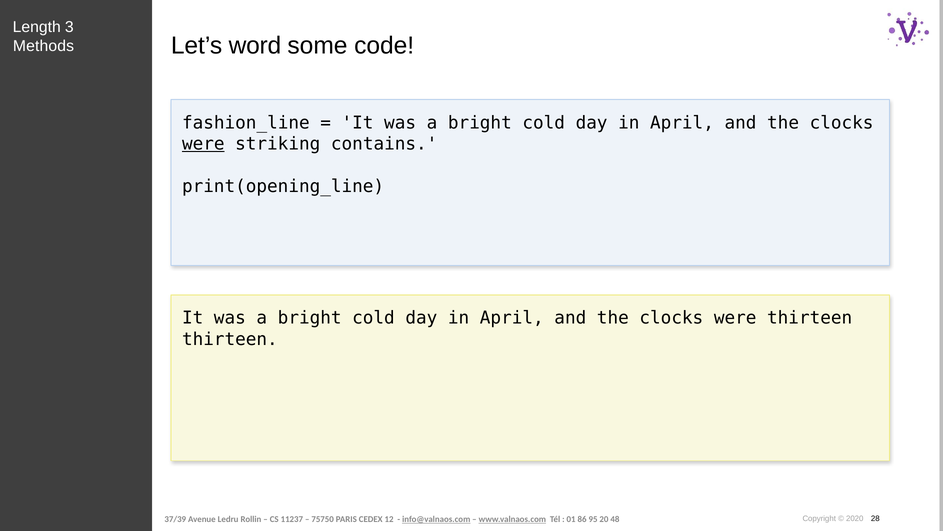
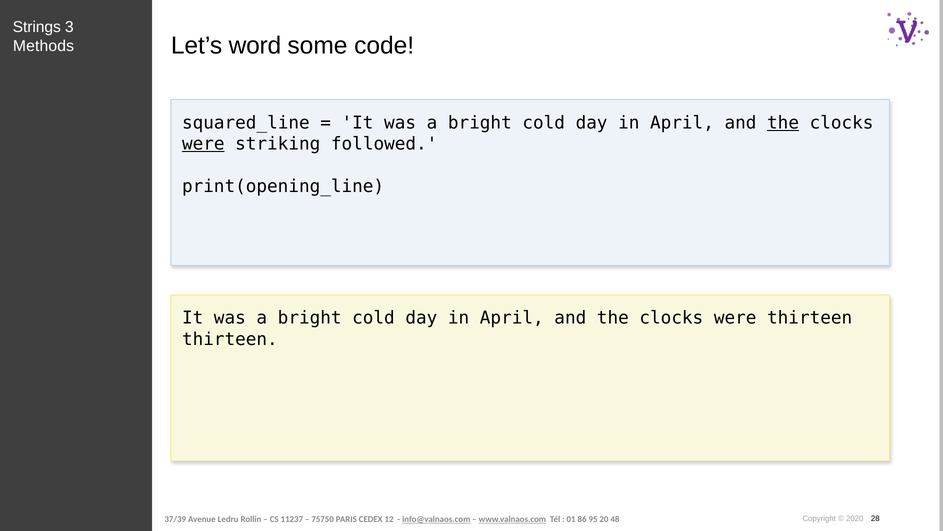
Length: Length -> Strings (37, 27)
fashion_line: fashion_line -> squared_line (246, 123)
the underline: none -> present (783, 123)
contains: contains -> followed (384, 144)
